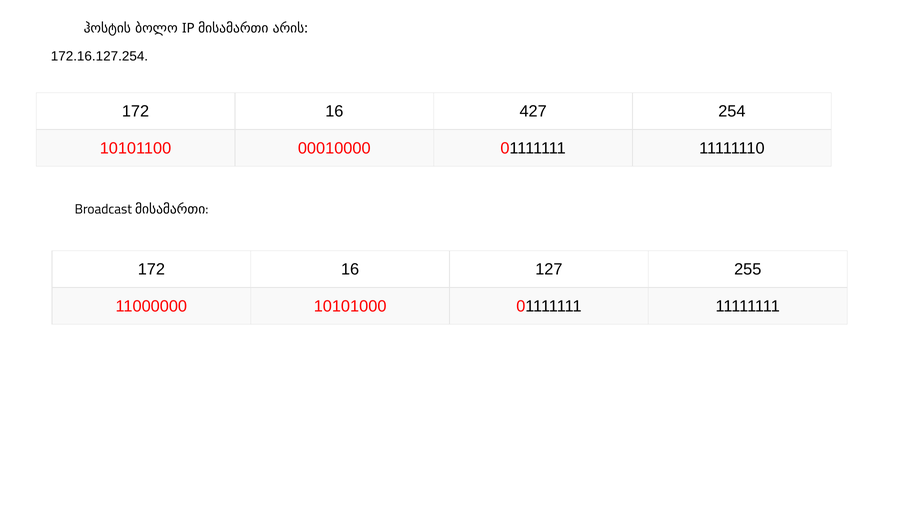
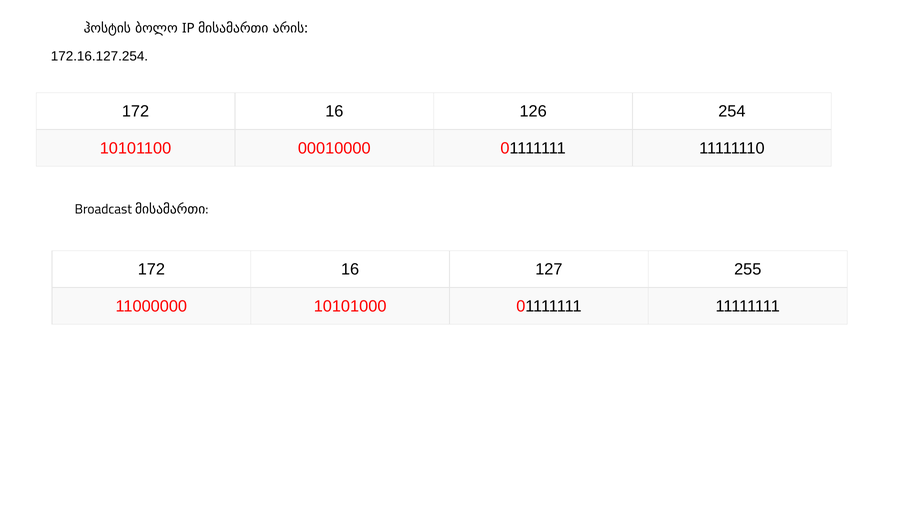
427: 427 -> 126 (533, 112)
